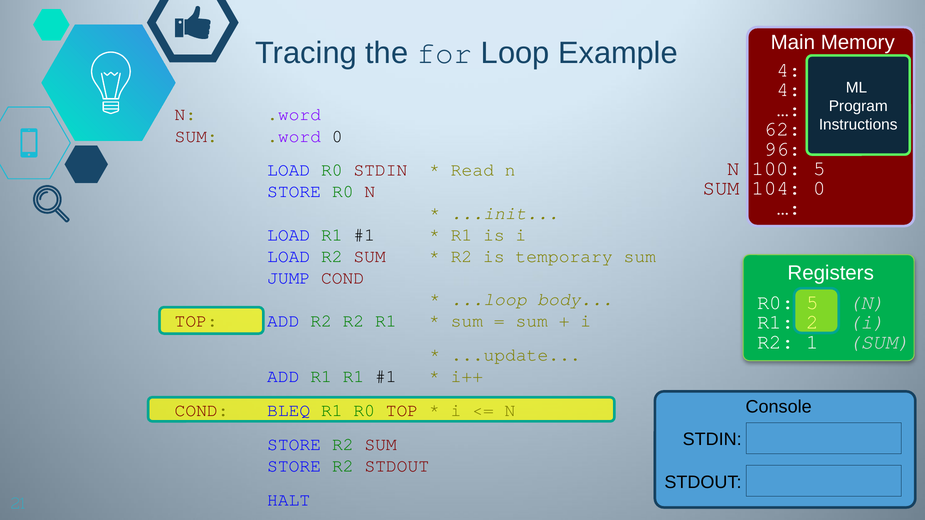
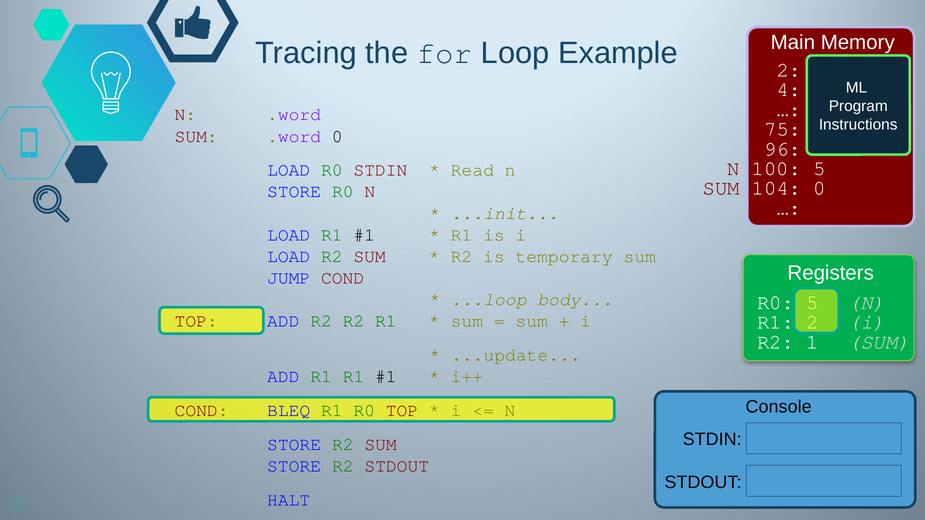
4: 4 -> 2 (789, 70)
62: 62 -> 75 (783, 129)
